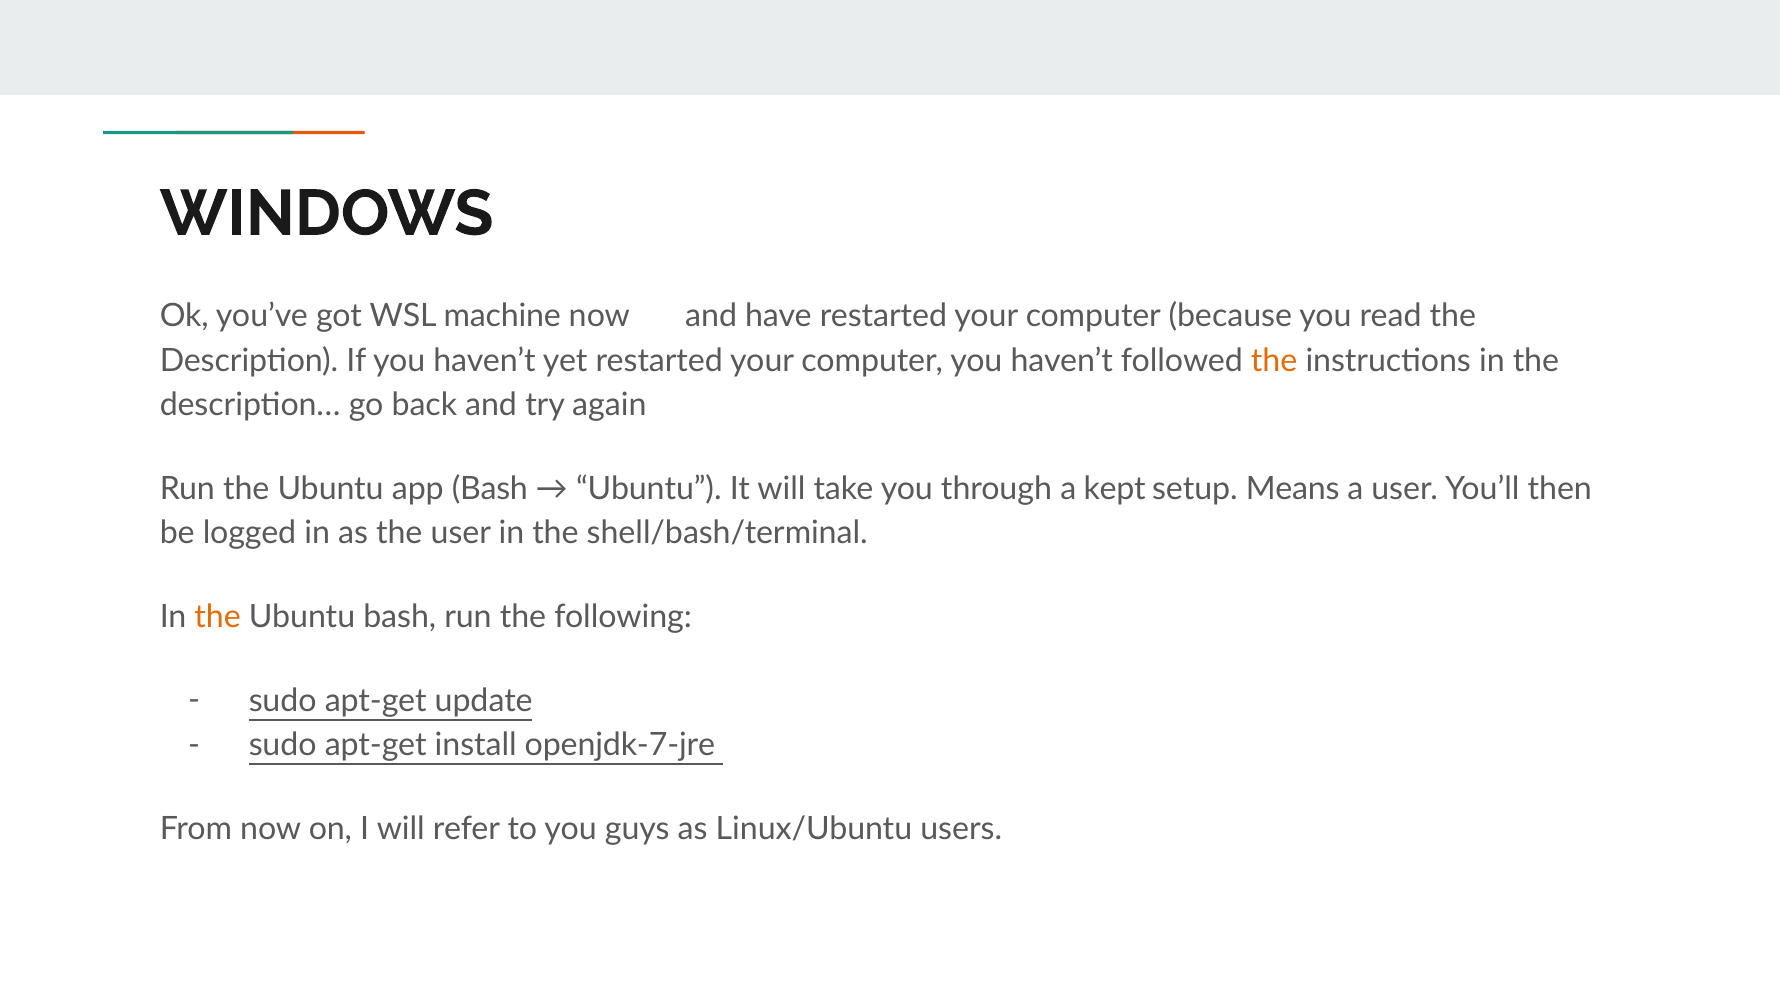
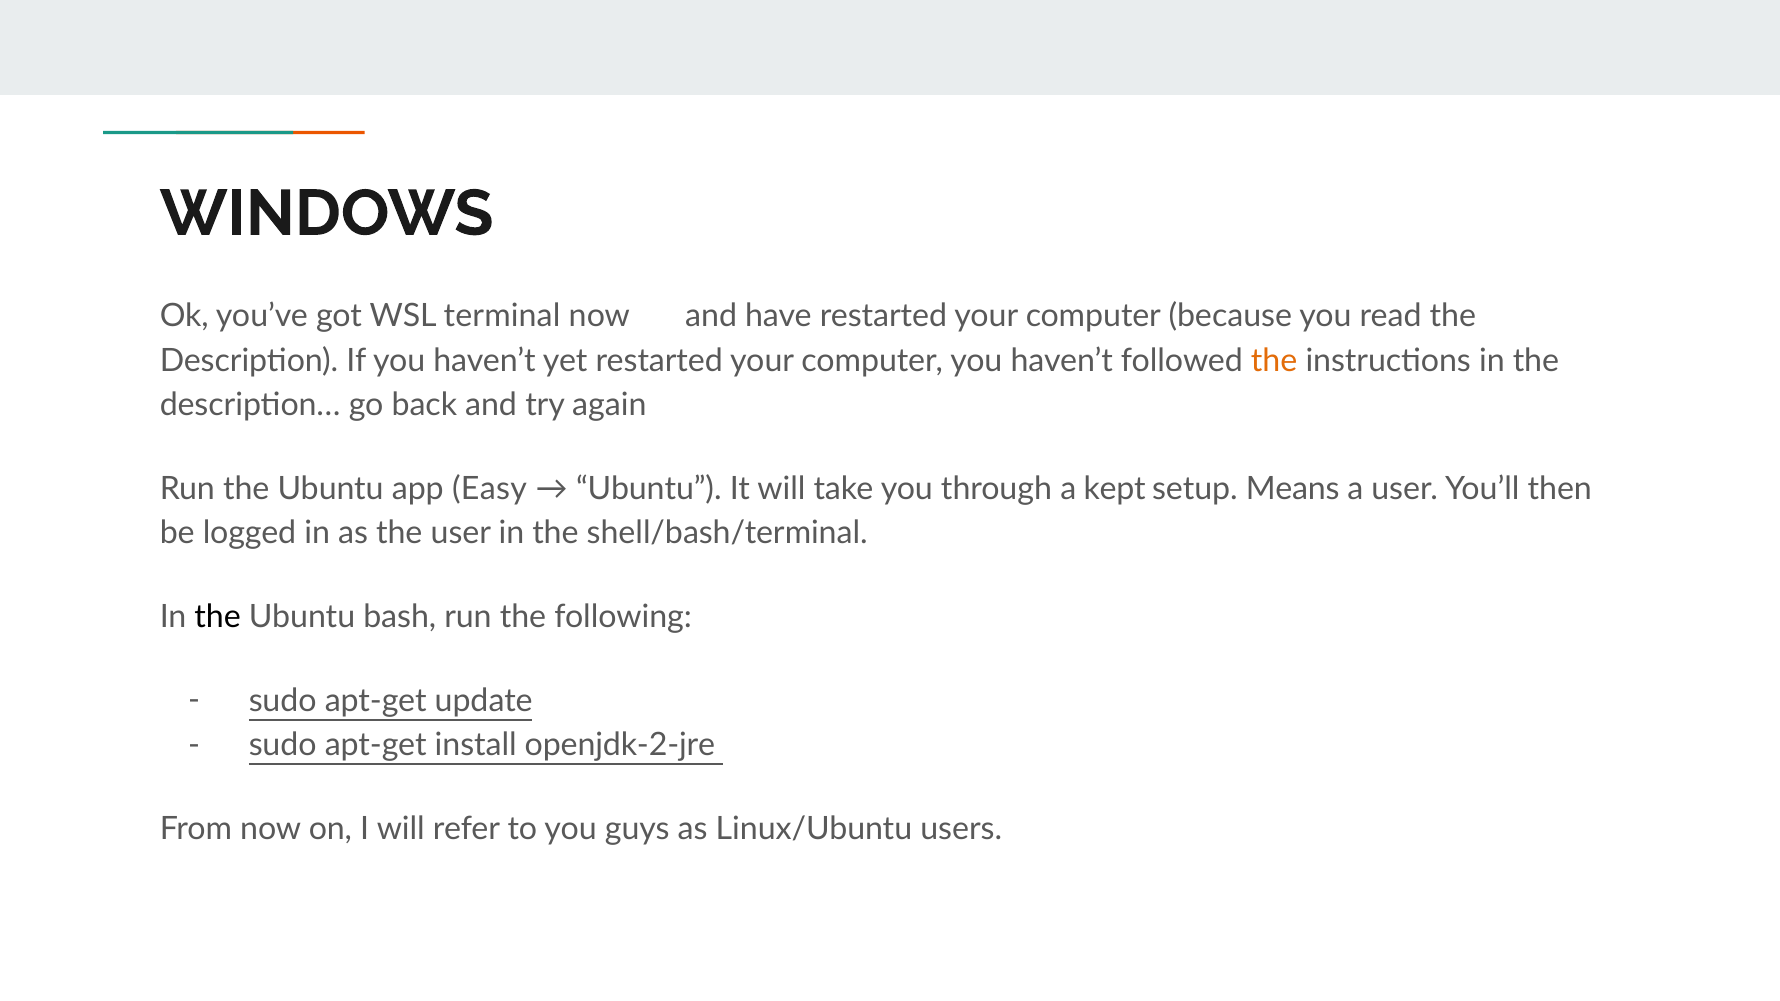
machine: machine -> terminal (502, 316)
app Bash: Bash -> Easy (490, 489)
the colour: orange -> black (218, 617)
openjdk-7-jre: openjdk-7-jre -> openjdk-2-jre (620, 745)
